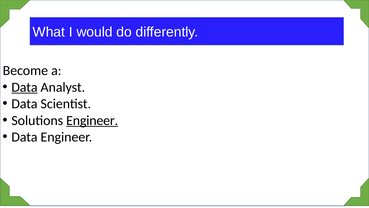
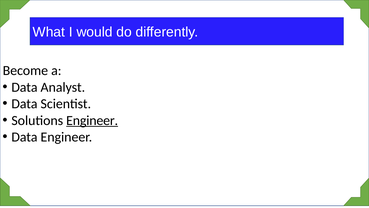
Data underline: present -> none (24, 87)
